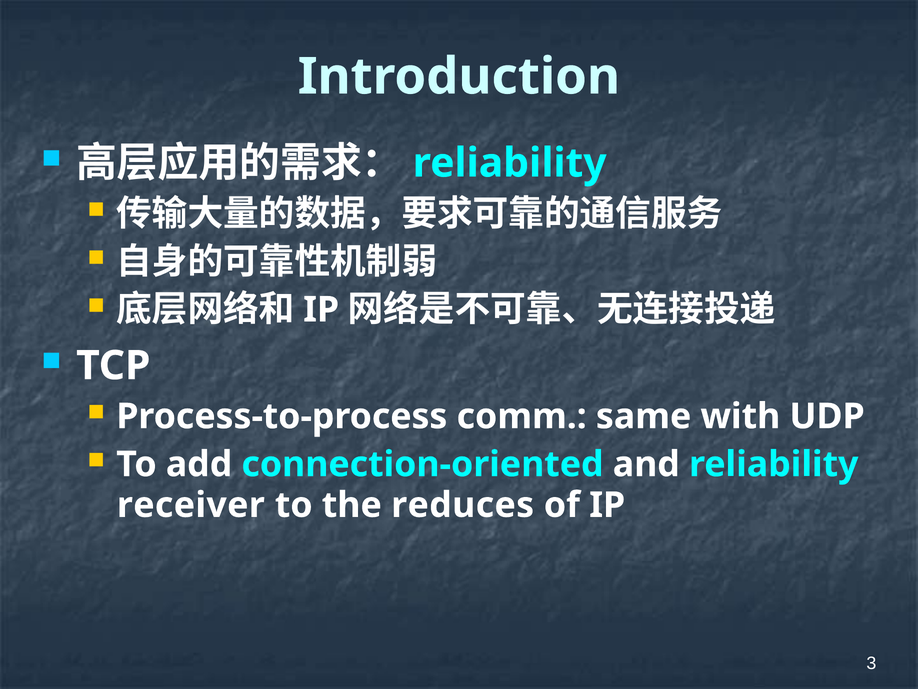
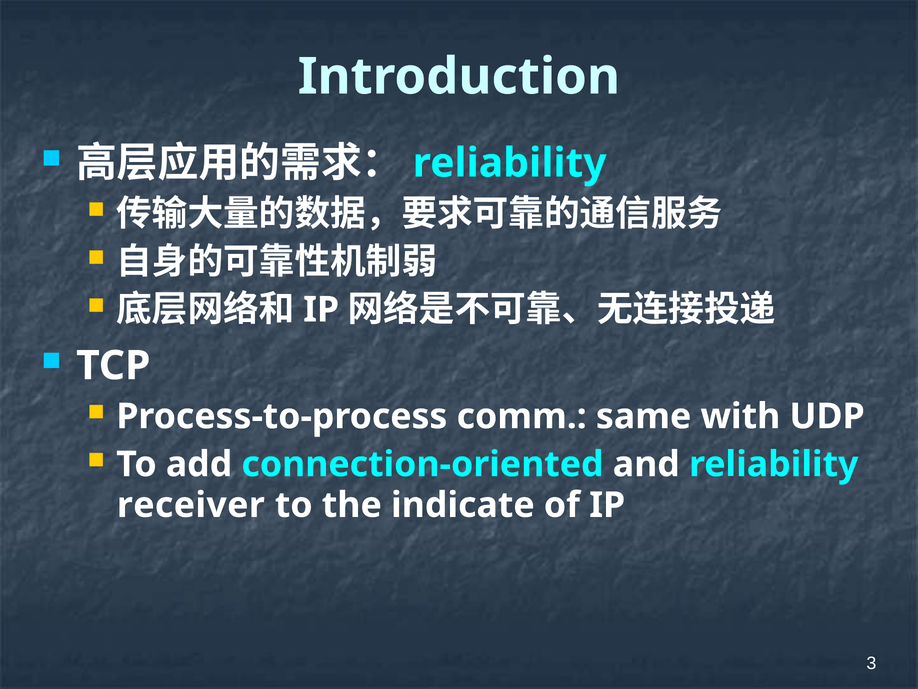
reduces: reduces -> indicate (463, 505)
